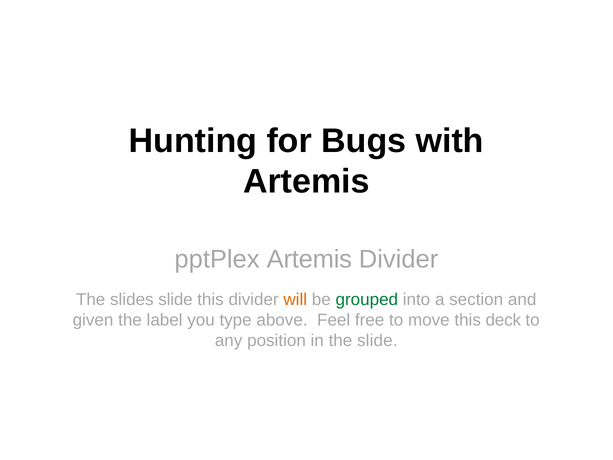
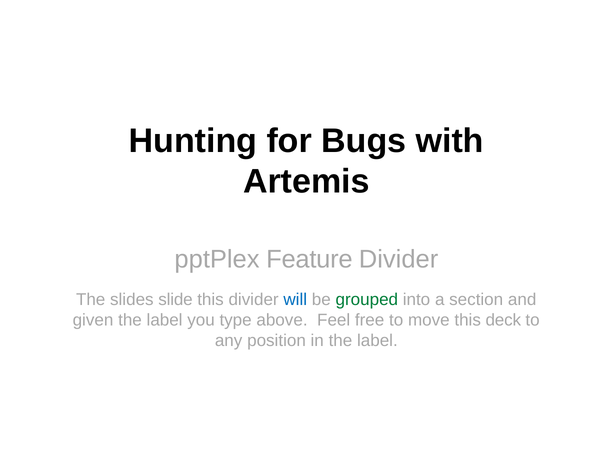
pptPlex Artemis: Artemis -> Feature (309, 259)
will colour: orange -> blue (295, 299)
in the slide: slide -> label (377, 340)
